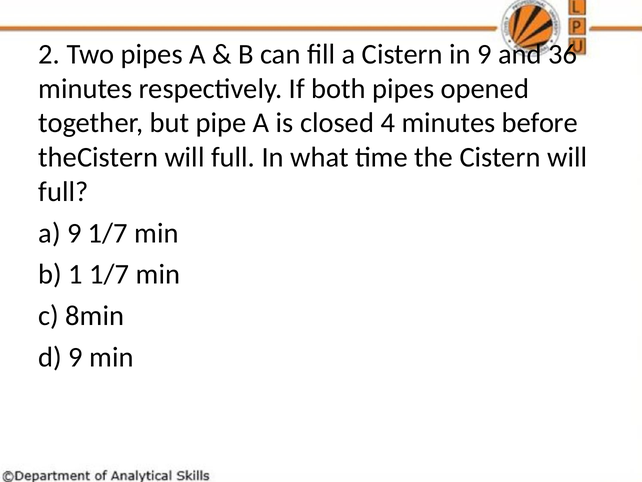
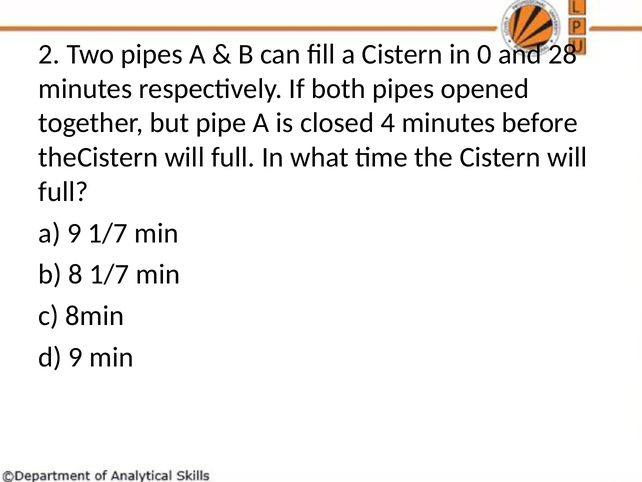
in 9: 9 -> 0 (484, 54)
36: 36 -> 28 (563, 54)
1: 1 -> 8 (76, 274)
